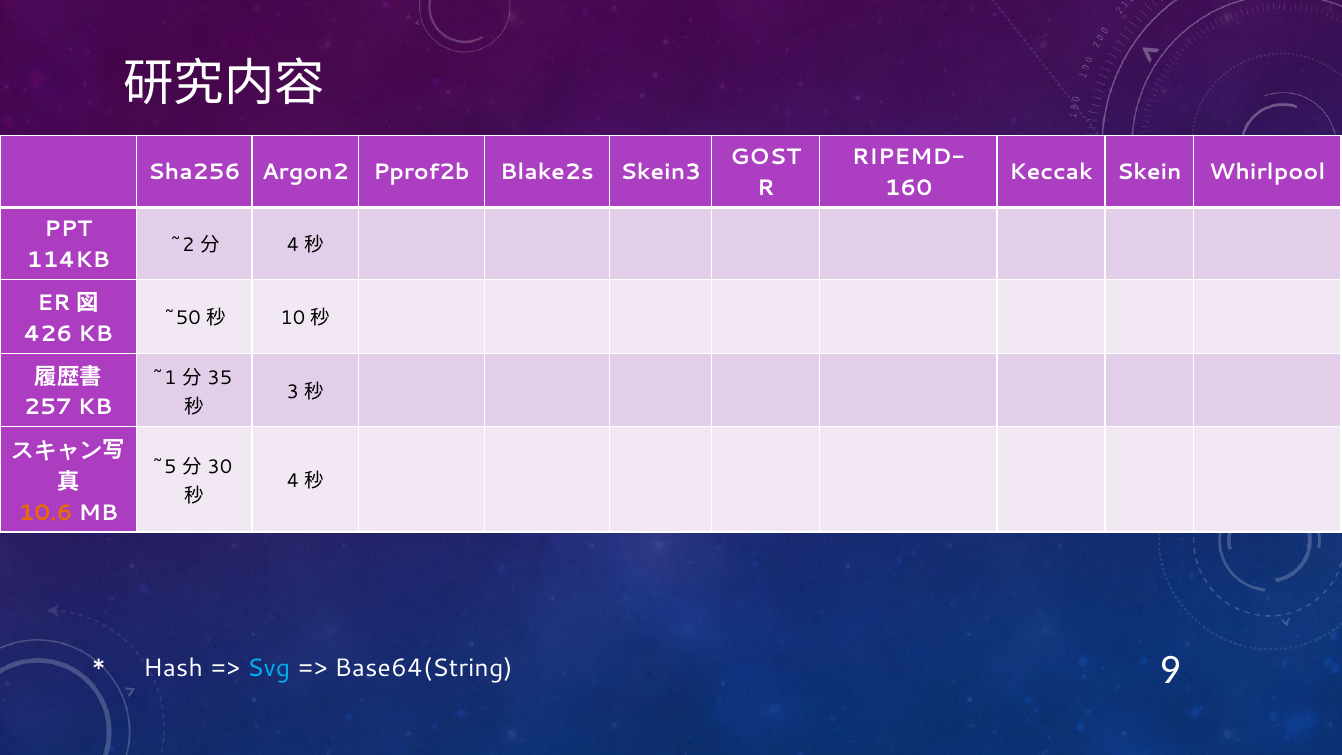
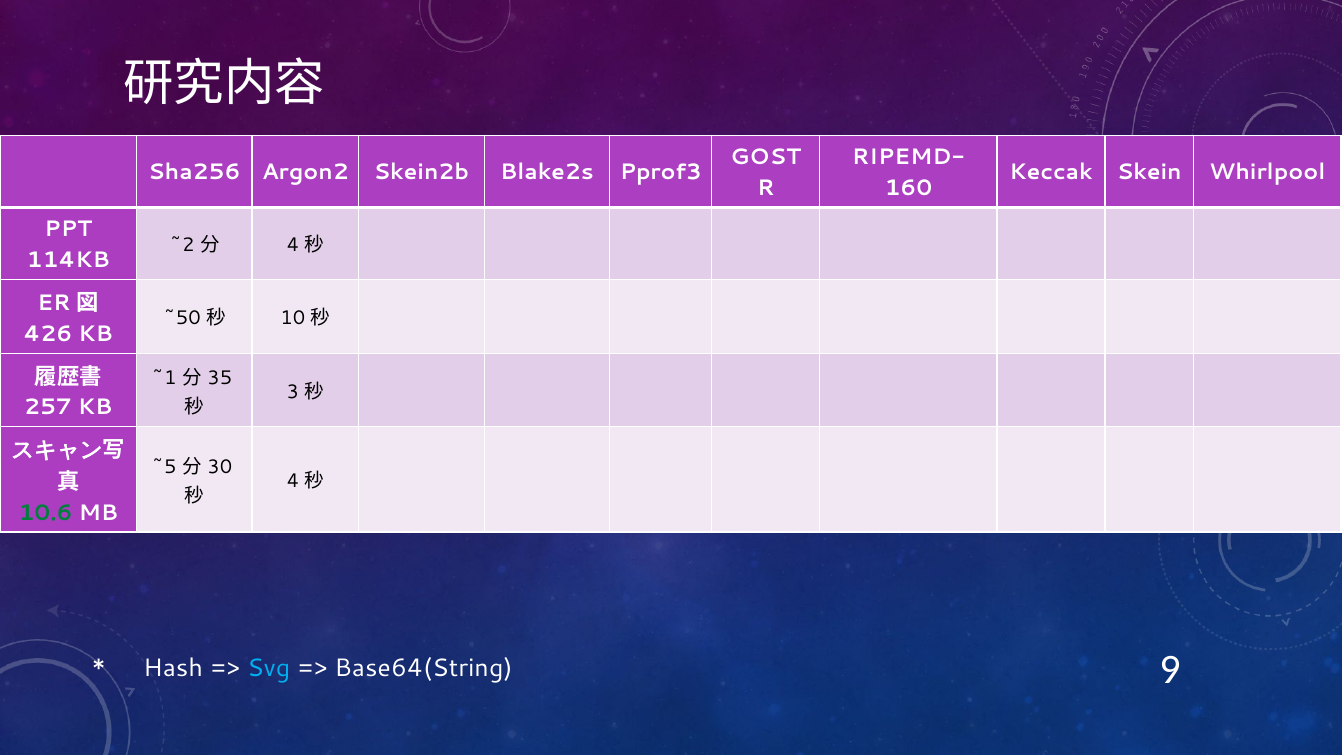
Pprof2b: Pprof2b -> Skein2b (421, 172)
Skein3: Skein3 -> Pprof3 (661, 172)
10.6 colour: orange -> green (46, 513)
